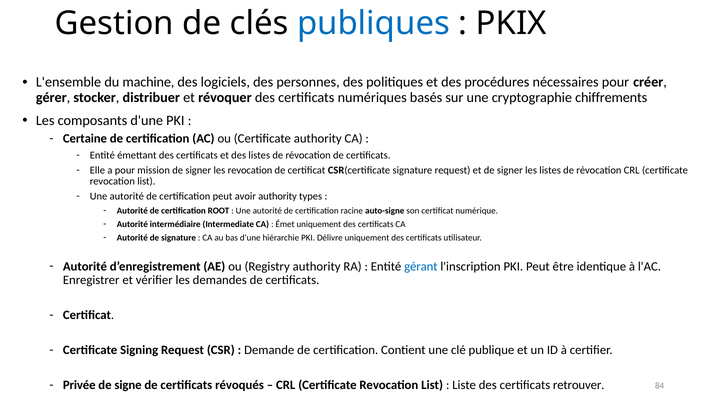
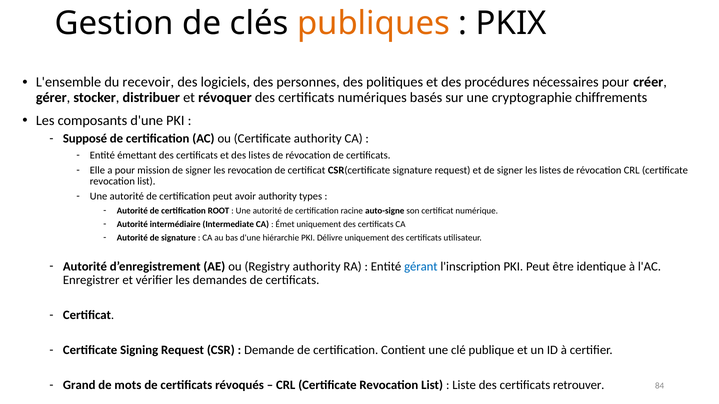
publiques colour: blue -> orange (373, 24)
machine: machine -> recevoir (148, 82)
Certaine: Certaine -> Supposé (85, 139)
Privée: Privée -> Grand (79, 385)
signe: signe -> mots (128, 385)
